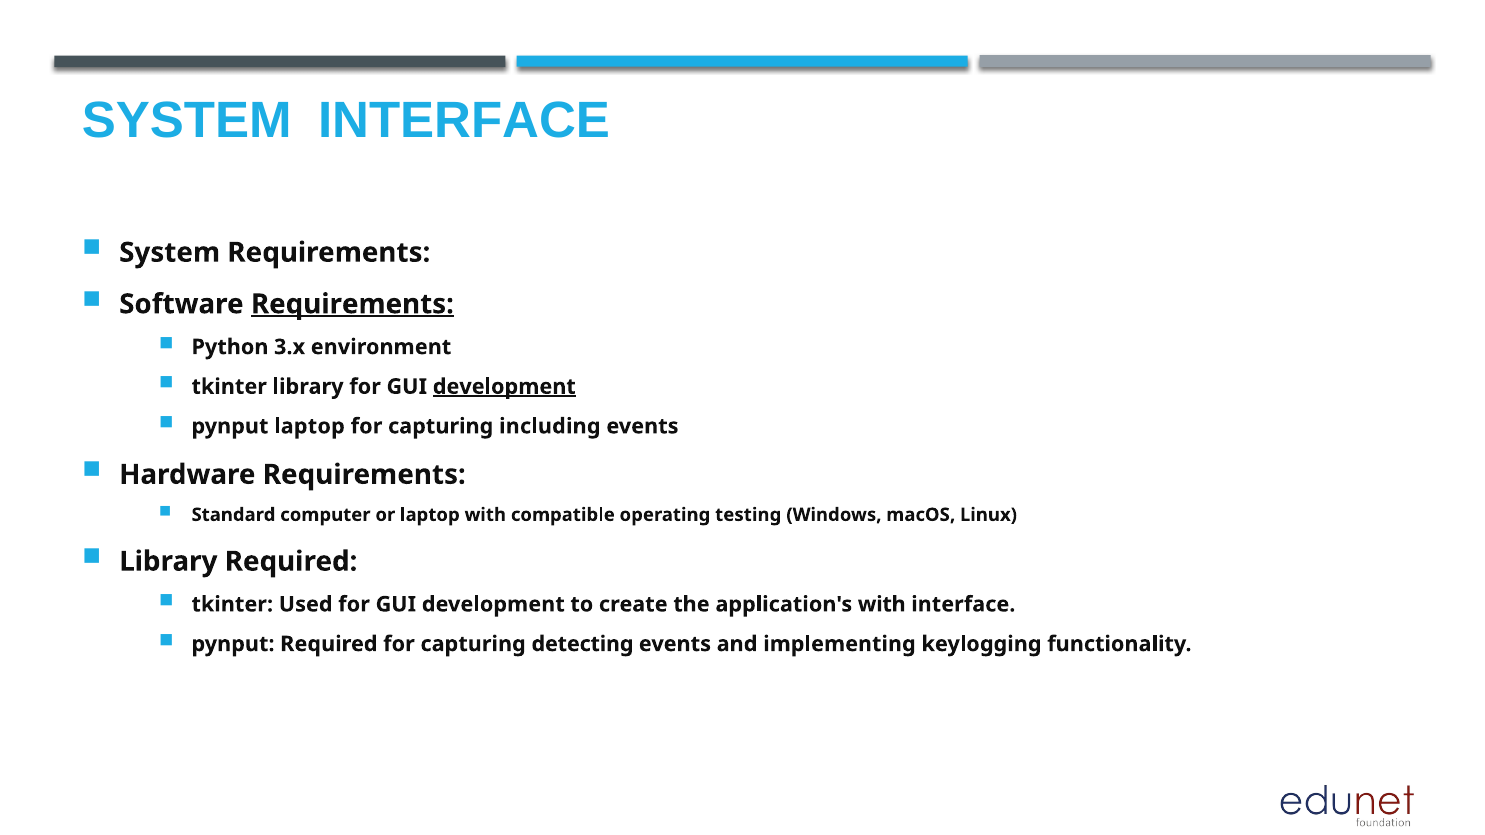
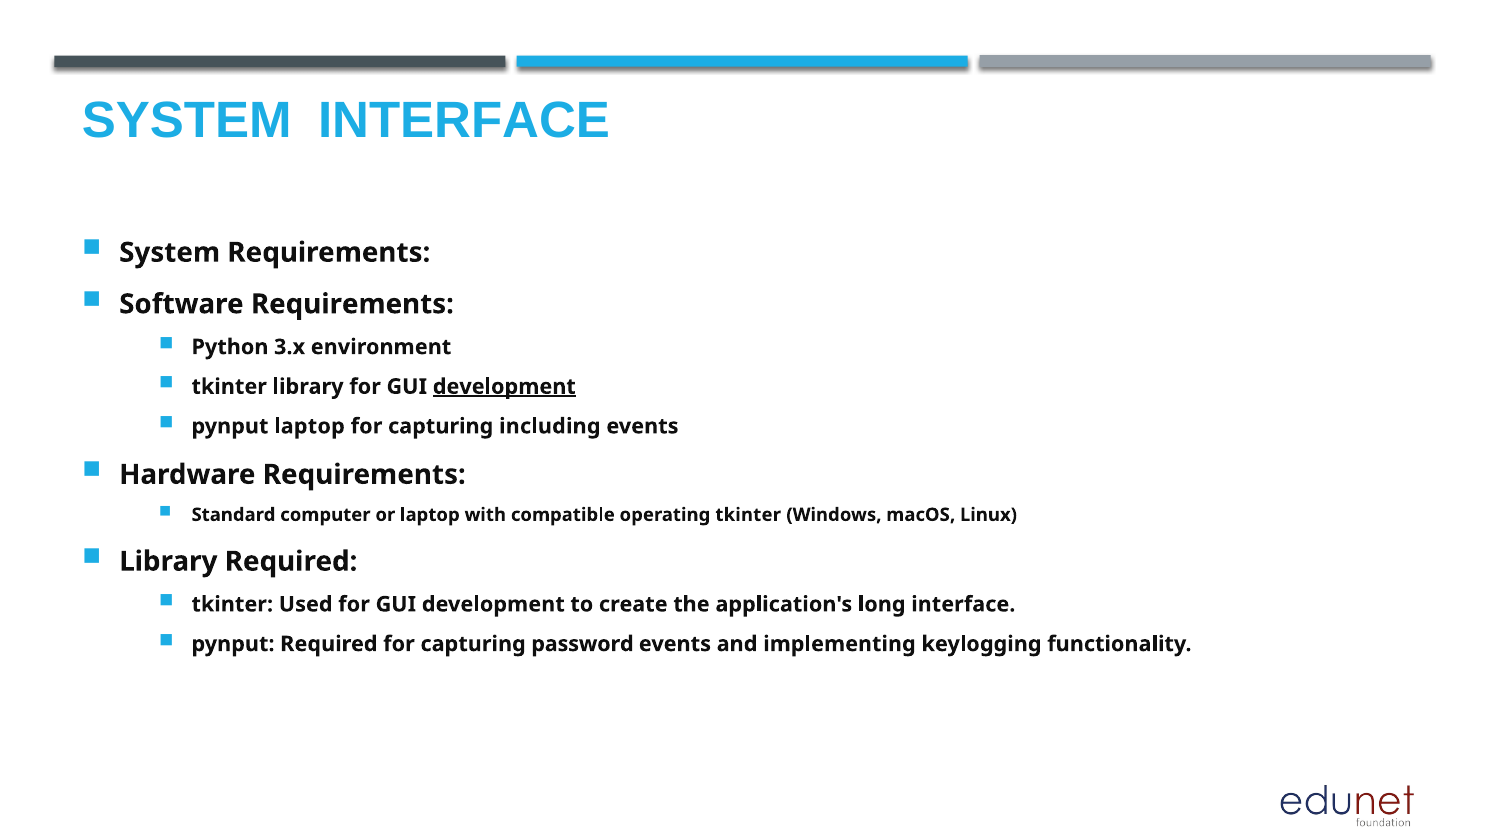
Requirements underline: present -> none (352, 304)
operating testing: testing -> tkinter (748, 515)
application's with: with -> long (882, 605)
detecting: detecting -> password (582, 644)
